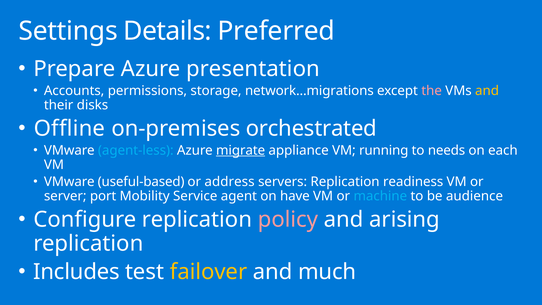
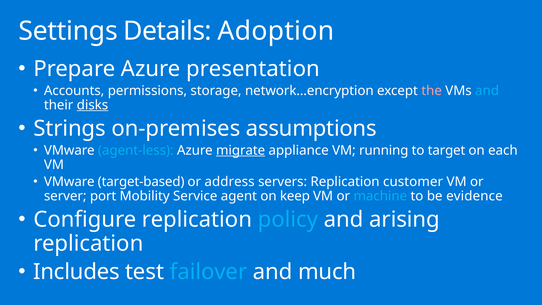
Preferred: Preferred -> Adoption (276, 31)
network…migrations: network…migrations -> network…encryption (309, 91)
and colour: yellow -> light blue (487, 91)
disks underline: none -> present (92, 105)
Offline: Offline -> Strings (70, 128)
orchestrated: orchestrated -> assumptions (311, 128)
needs: needs -> target (447, 150)
useful-based: useful-based -> target-based (141, 182)
readiness: readiness -> customer (413, 182)
have: have -> keep (295, 196)
audience: audience -> evidence (474, 196)
policy colour: pink -> light blue (288, 220)
failover colour: yellow -> light blue (208, 272)
